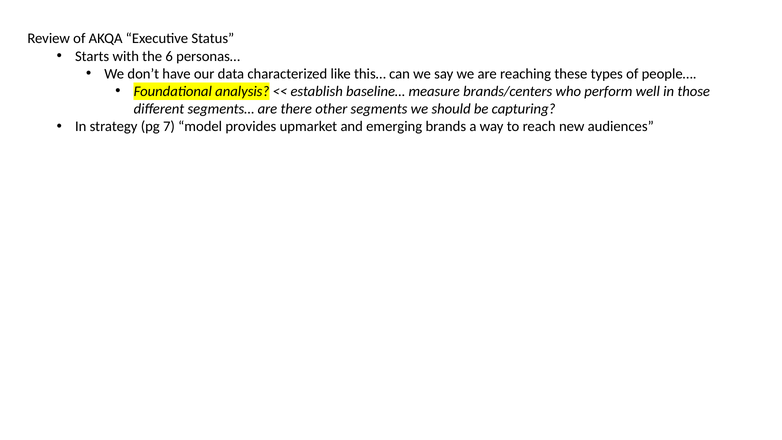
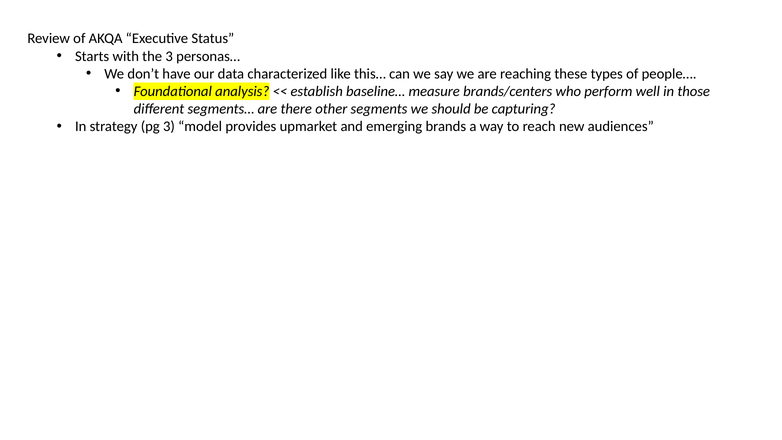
the 6: 6 -> 3 (169, 56)
pg 7: 7 -> 3 (169, 127)
